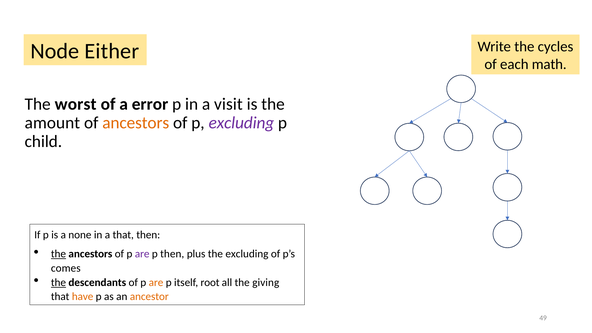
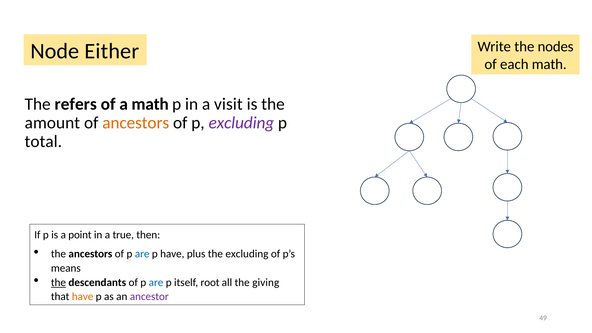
cycles: cycles -> nodes (556, 47)
worst: worst -> refers (76, 104)
a error: error -> math (150, 104)
child: child -> total (43, 141)
none: none -> point (80, 235)
a that: that -> true (123, 235)
the underline: present -> none (58, 254)
are colour: purple -> blue (142, 254)
p then: then -> have (172, 254)
comes: comes -> means (66, 268)
are colour: orange -> blue (156, 282)
ancestor colour: orange -> purple (149, 297)
